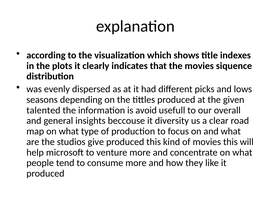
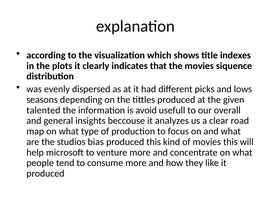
diversity: diversity -> analyzes (172, 121)
give: give -> bias (96, 142)
